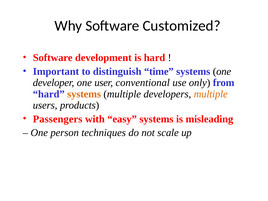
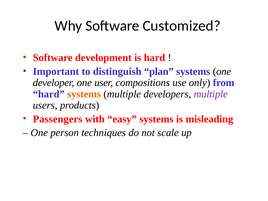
time: time -> plan (159, 71)
conventional: conventional -> compositions (143, 83)
multiple colour: orange -> purple (211, 94)
